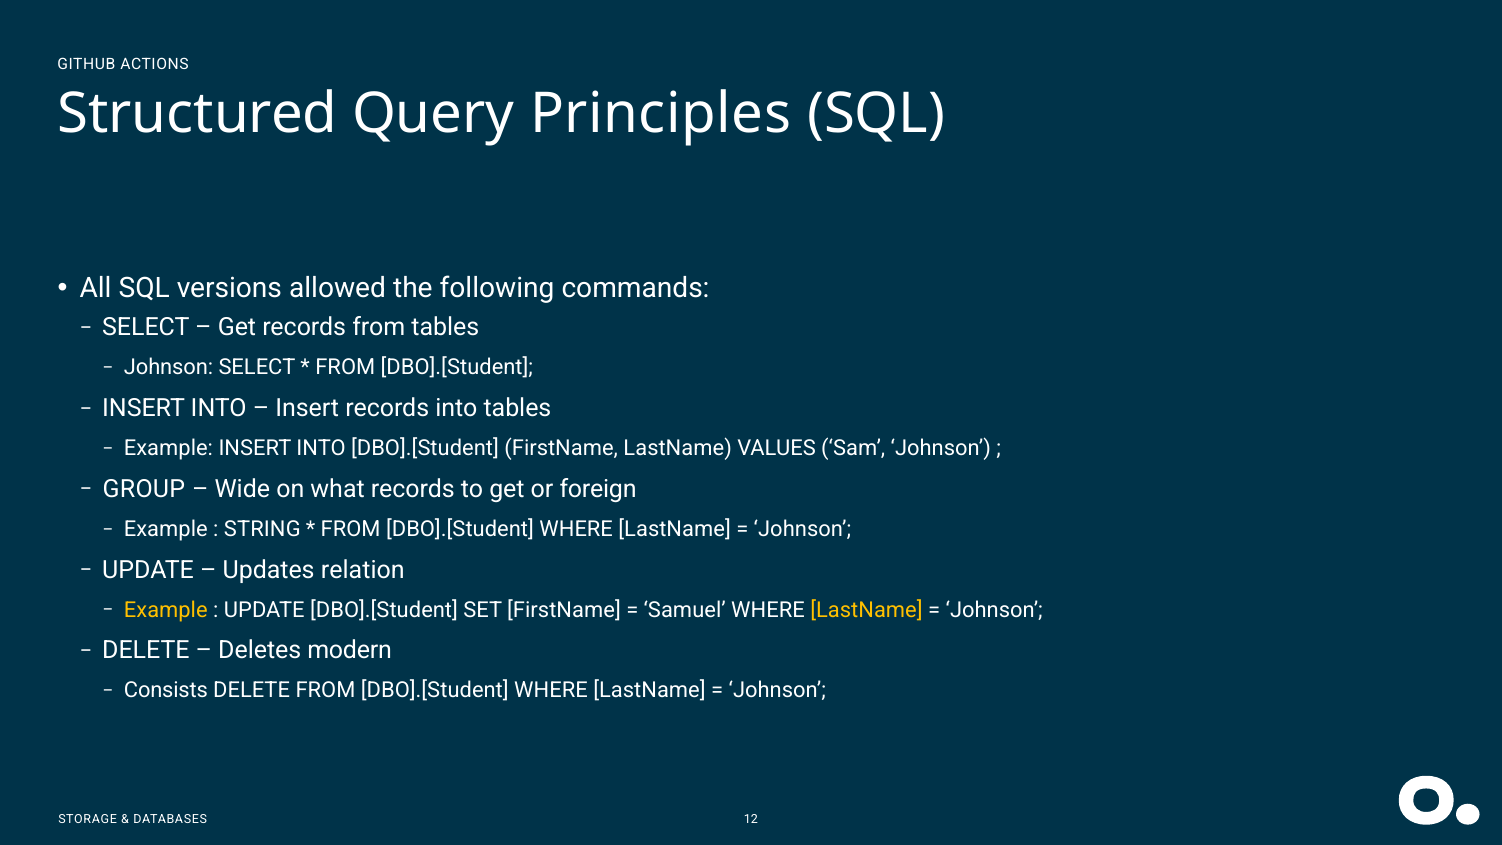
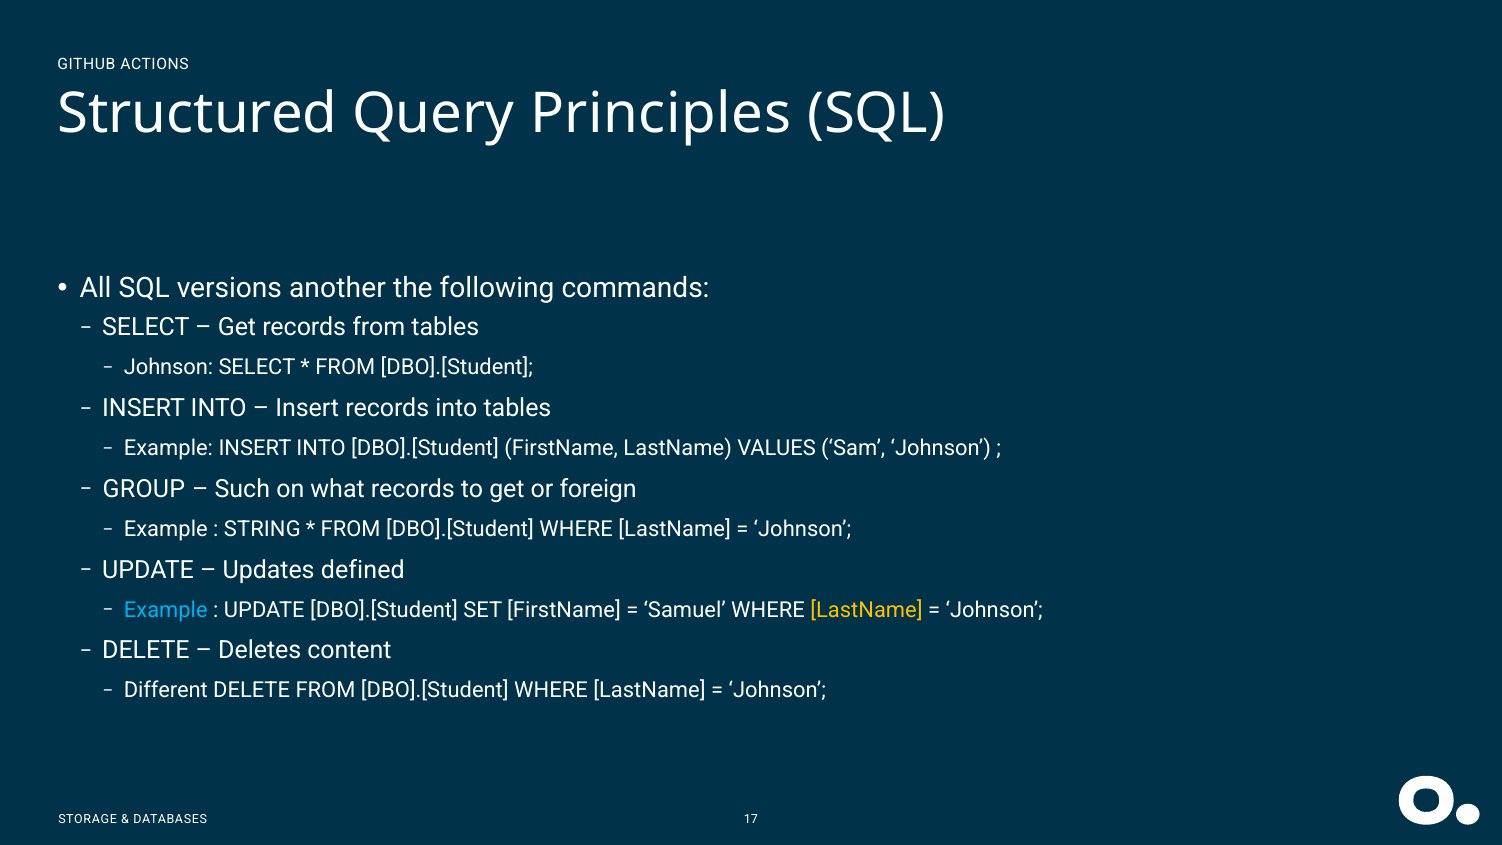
allowed: allowed -> another (337, 288)
Wide: Wide -> Such (242, 489)
relation: relation -> defined (363, 570)
Example colour: yellow -> light blue (166, 610)
modern: modern -> content (349, 651)
Consists: Consists -> Different (166, 691)
12: 12 -> 17 (751, 820)
